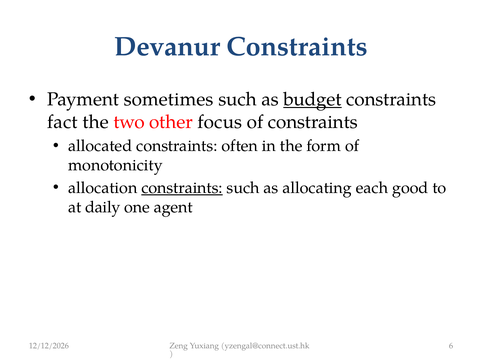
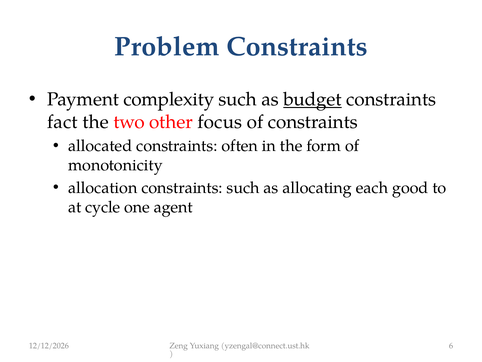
Devanur: Devanur -> Problem (167, 46)
sometimes: sometimes -> complexity (169, 99)
constraints underline: present -> none (182, 188)
daily: daily -> cycle (103, 207)
